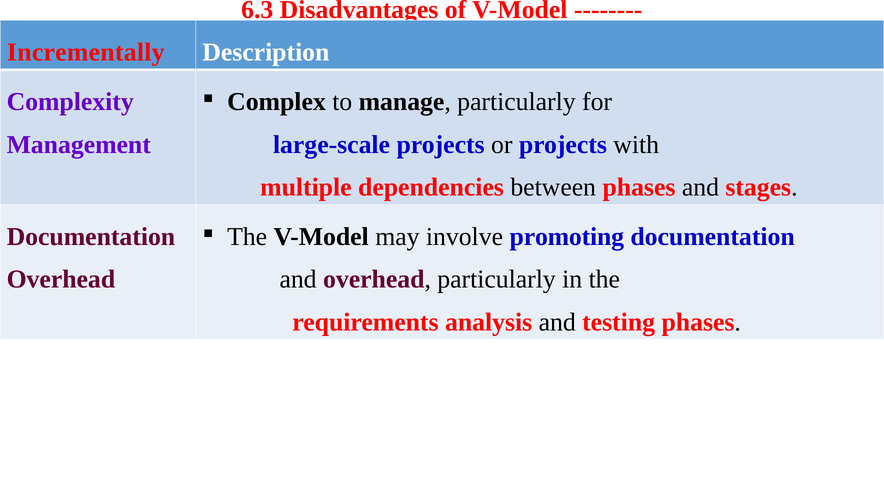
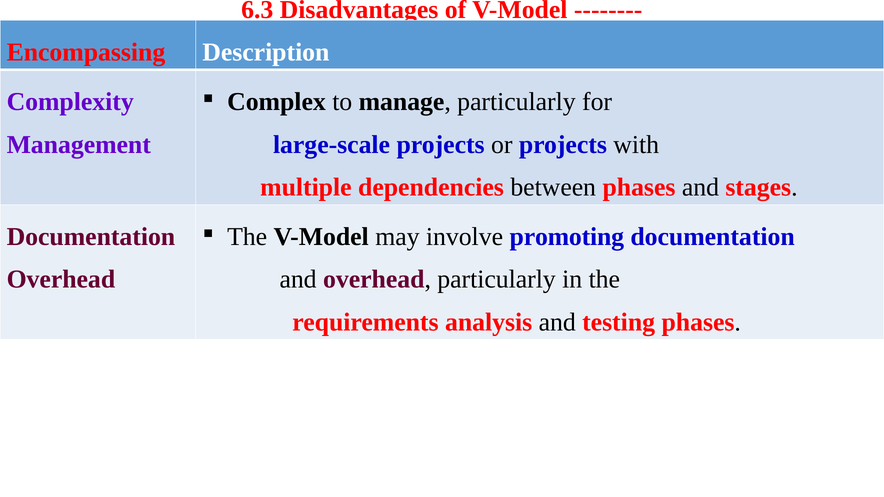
Incrementally: Incrementally -> Encompassing (86, 52)
